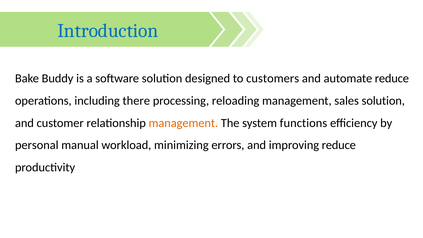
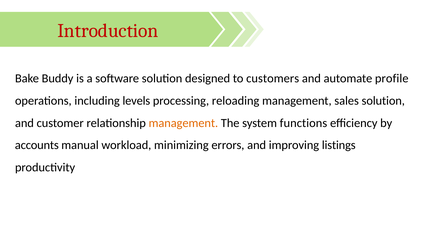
Introduction colour: blue -> red (108, 31)
automate reduce: reduce -> profile (392, 79)
there: there -> levels (136, 101)
personal: personal -> accounts (37, 145)
improving reduce: reduce -> listings (339, 145)
